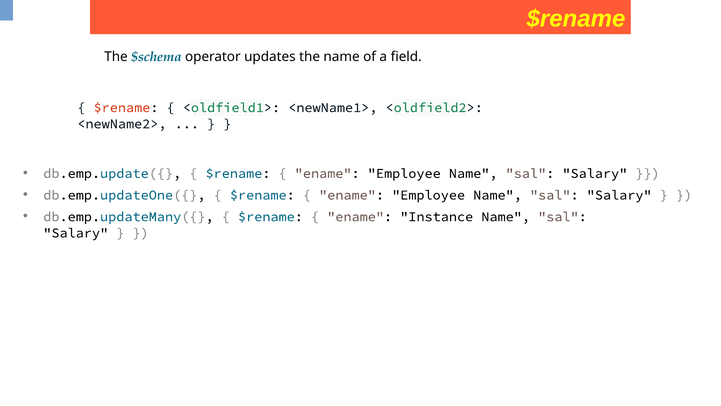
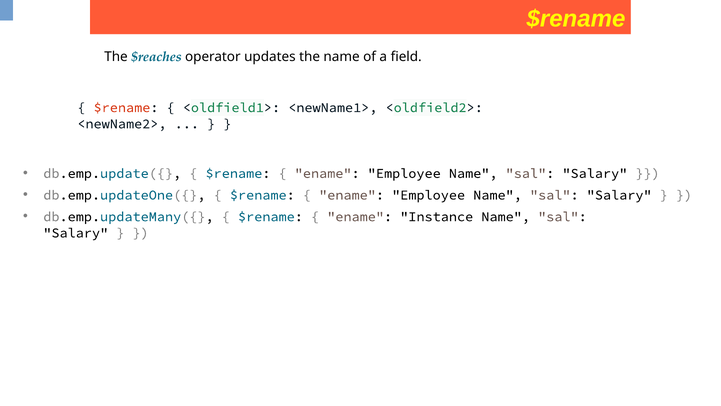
$schema: $schema -> $reaches (156, 57)
